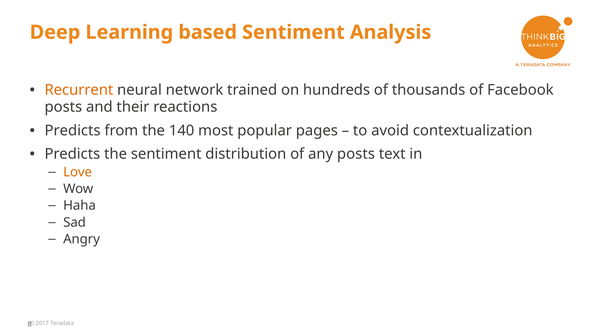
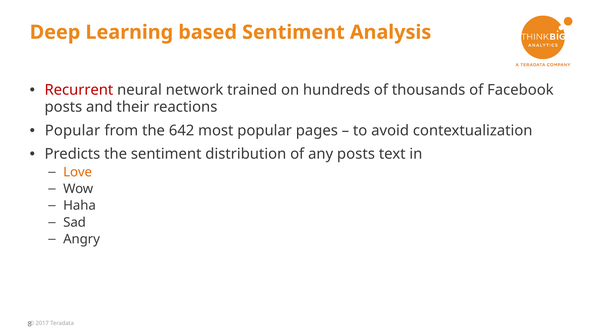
Recurrent colour: orange -> red (79, 90)
Predicts: Predicts -> Popular (72, 131)
140: 140 -> 642 (182, 131)
